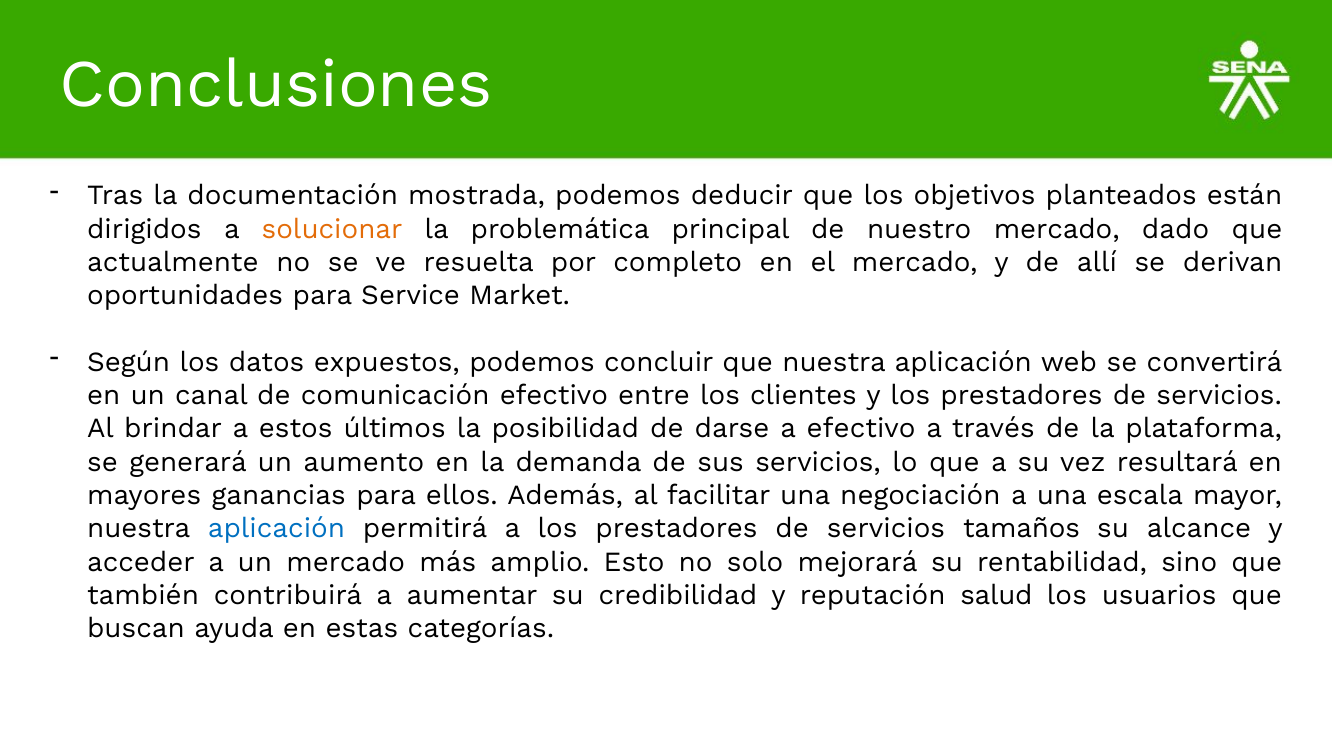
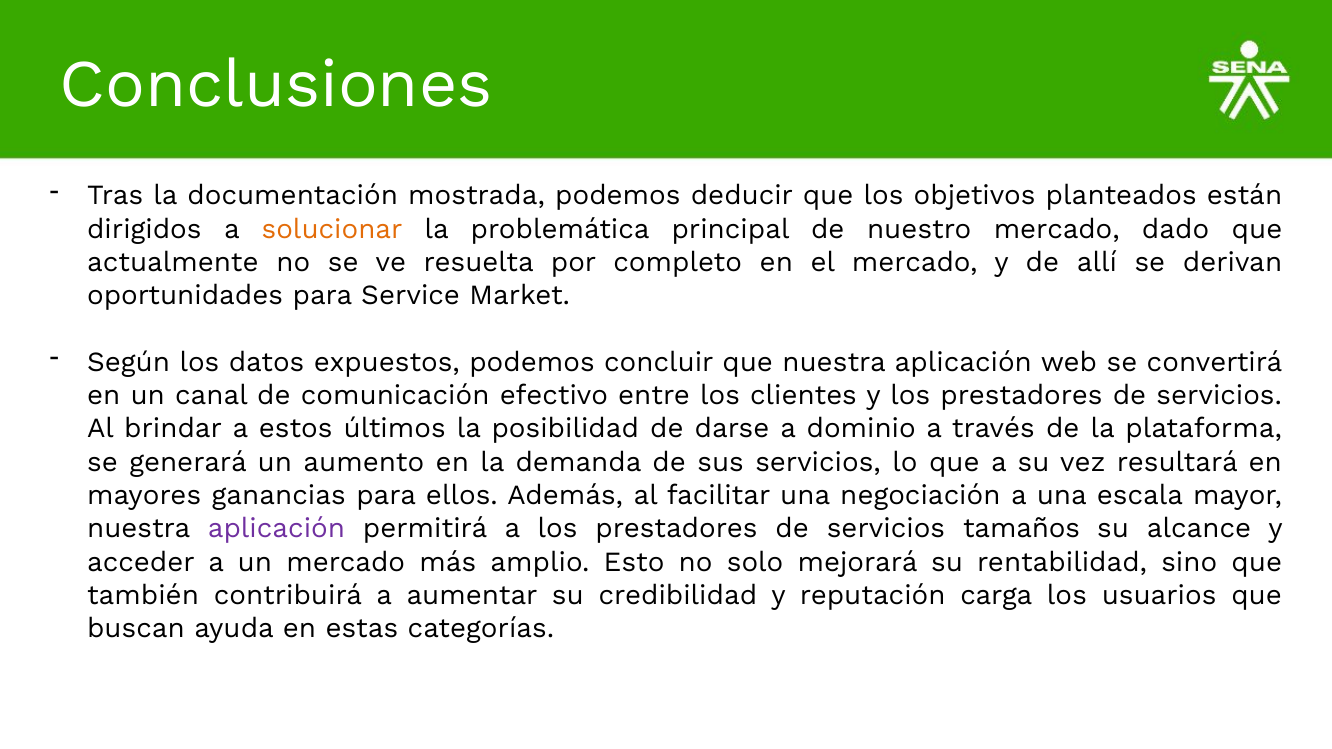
a efectivo: efectivo -> dominio (861, 429)
aplicación colour: blue -> purple (276, 529)
salud: salud -> carga (996, 595)
